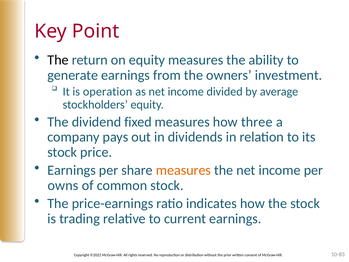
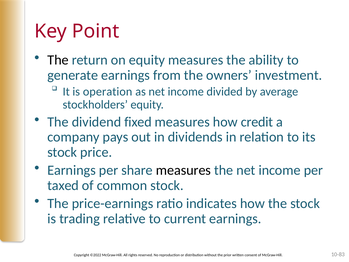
three: three -> credit (257, 122)
measures colour: orange -> black (183, 170)
owns: owns -> taxed (63, 185)
